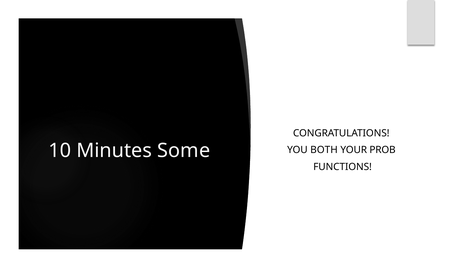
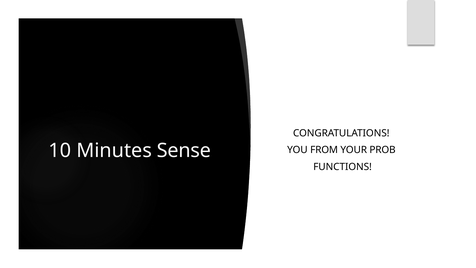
Some: Some -> Sense (184, 151)
BOTH: BOTH -> FROM (324, 150)
